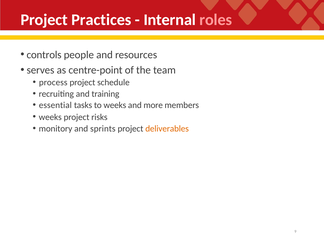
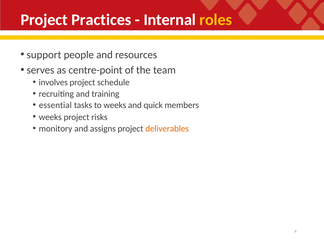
roles colour: pink -> yellow (216, 20)
controls: controls -> support (44, 55)
process: process -> involves (53, 82)
more: more -> quick (153, 105)
sprints: sprints -> assigns (103, 129)
